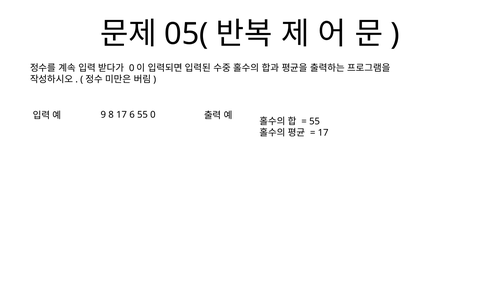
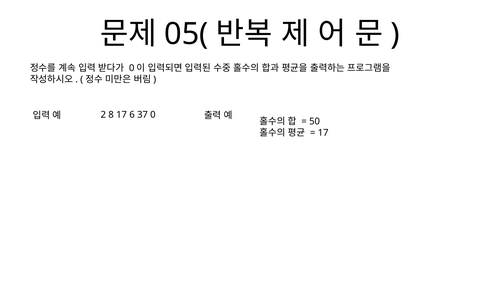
9: 9 -> 2 (103, 115)
6 55: 55 -> 37 (142, 115)
55: 55 -> 50 (315, 122)
